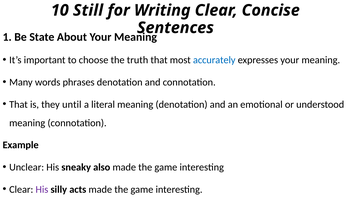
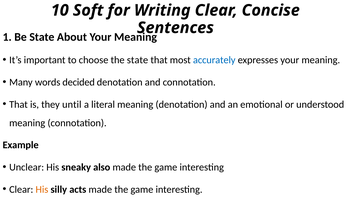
Still: Still -> Soft (88, 10)
the truth: truth -> state (138, 60)
phrases: phrases -> decided (79, 82)
His colour: purple -> orange (42, 189)
